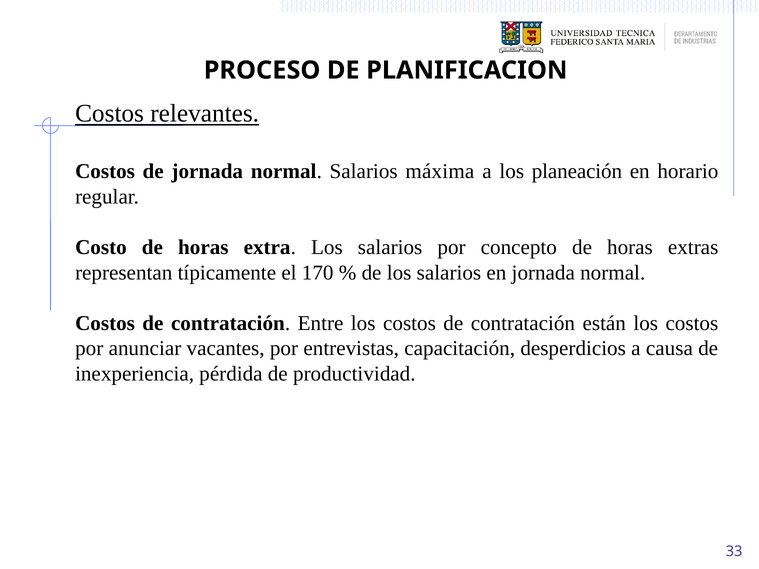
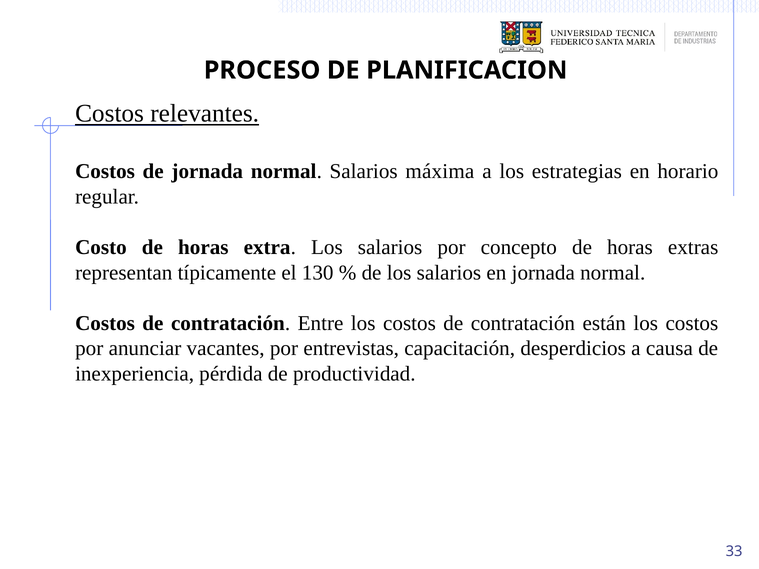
planeación: planeación -> estrategias (577, 171)
170: 170 -> 130 (318, 273)
